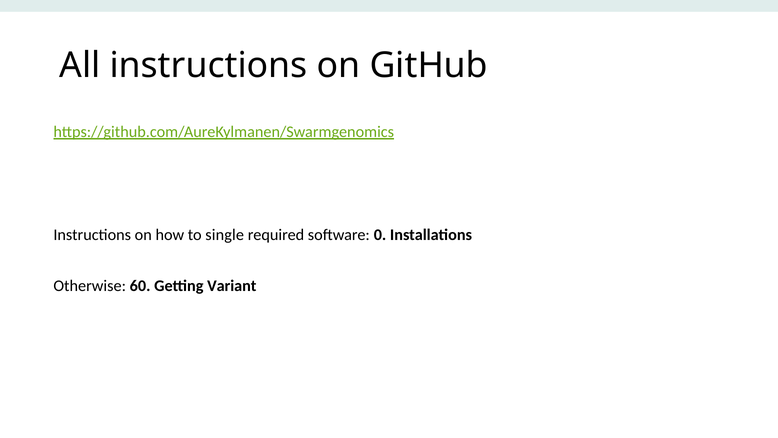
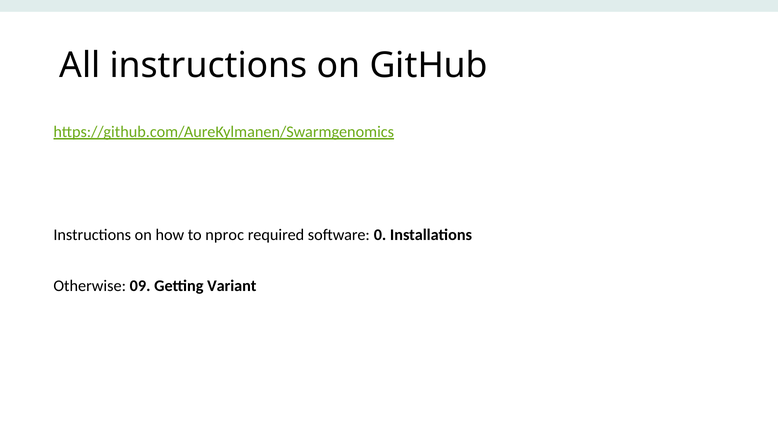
single: single -> nproc (225, 234)
60: 60 -> 09 (140, 286)
